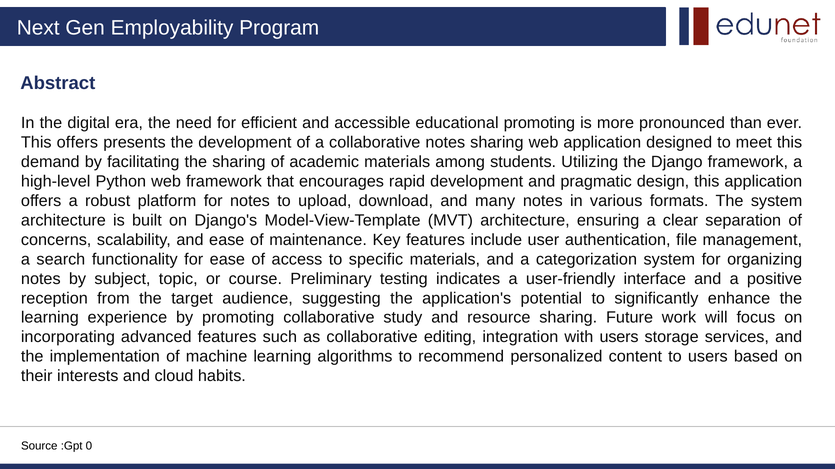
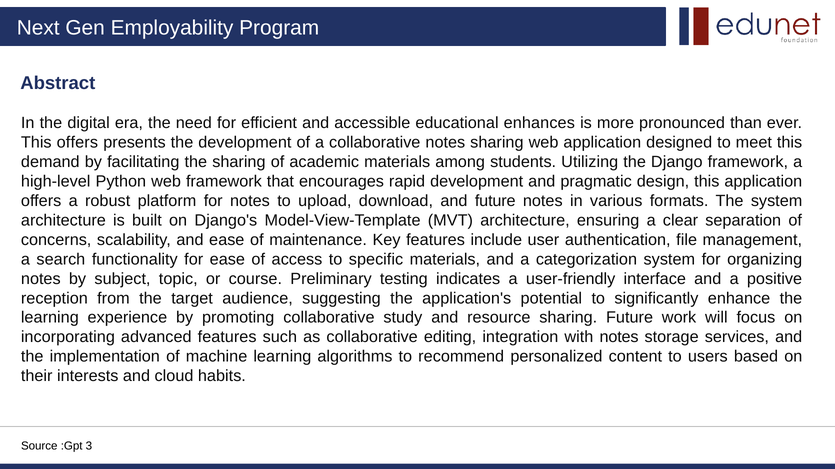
educational promoting: promoting -> enhances (539, 123)
and many: many -> future (495, 201)
with users: users -> notes (619, 338)
0: 0 -> 3 (89, 447)
